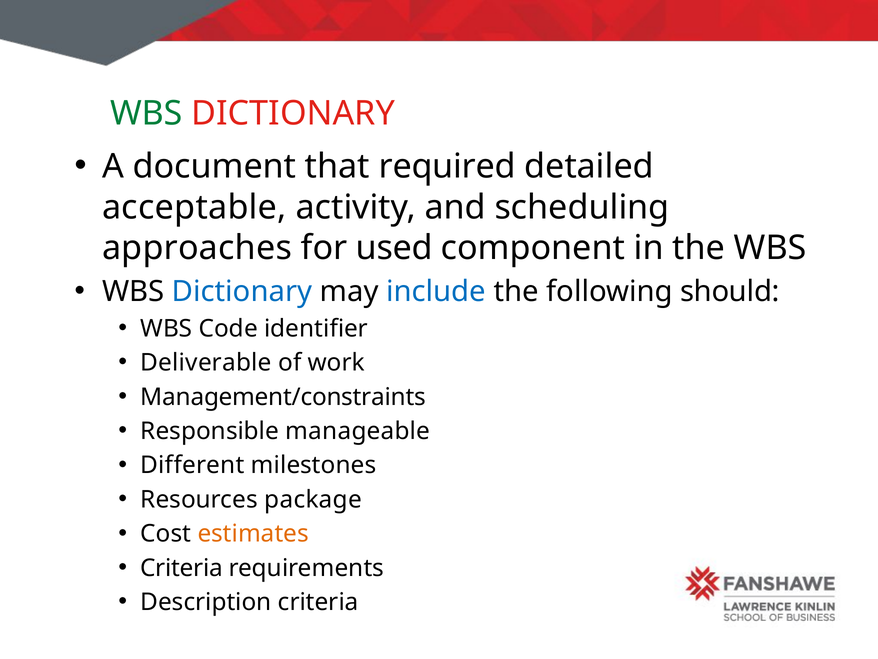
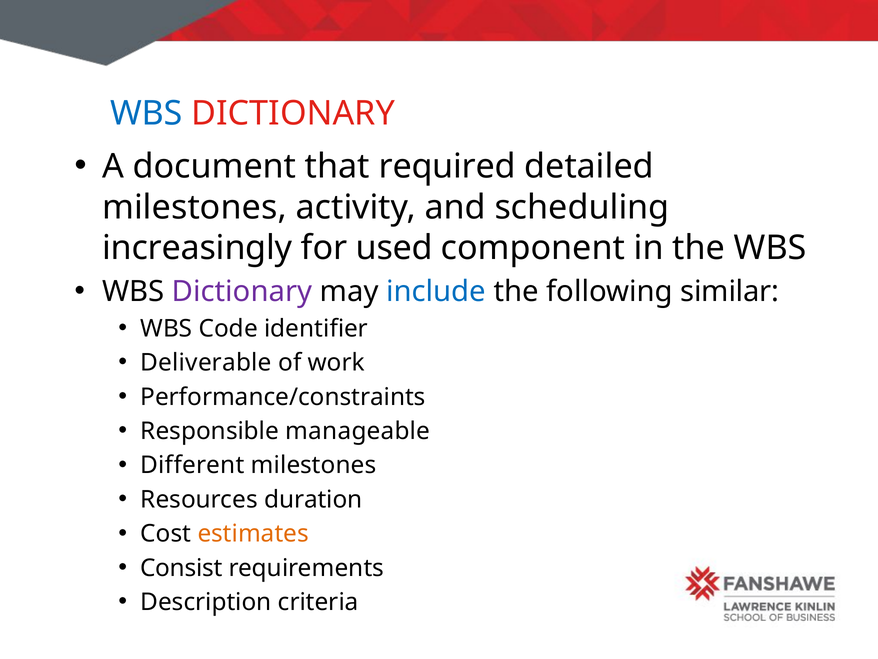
WBS colour: green -> blue (146, 113)
acceptable: acceptable -> milestones (194, 207)
approaches: approaches -> increasingly (197, 248)
Dictionary colour: blue -> purple (242, 292)
should: should -> similar (730, 292)
Management/constraints: Management/constraints -> Performance/constraints (283, 397)
package: package -> duration (313, 499)
Criteria: Criteria -> Consist (181, 568)
